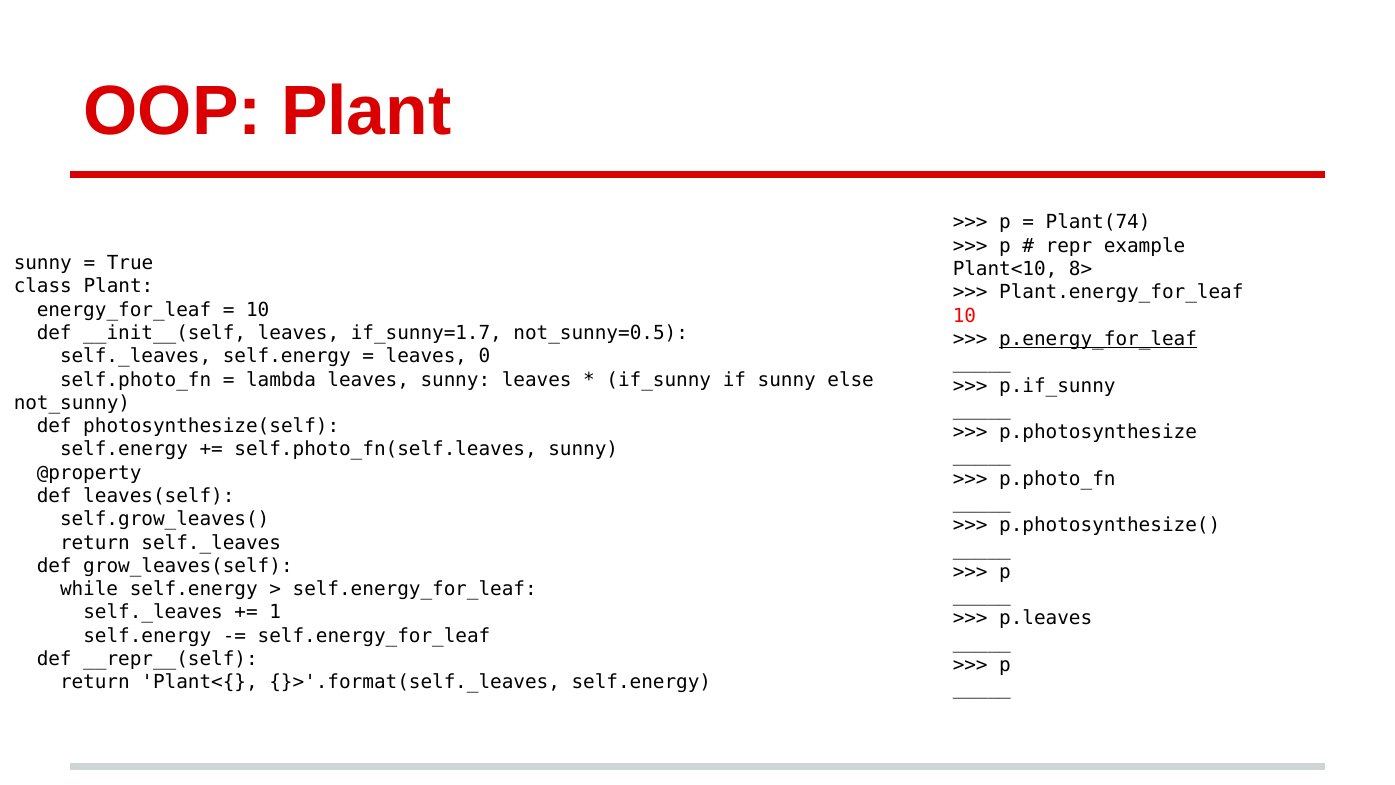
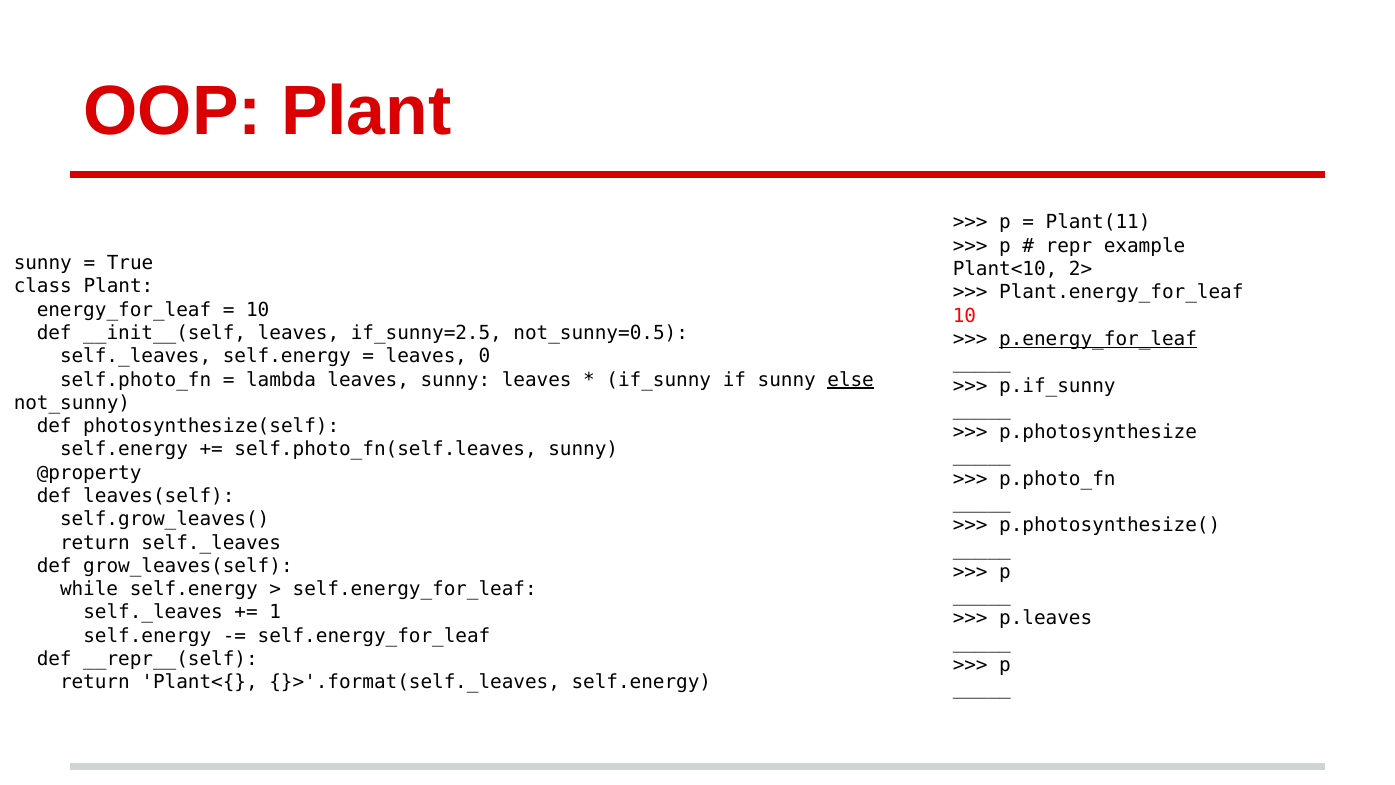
Plant(74: Plant(74 -> Plant(11 (1098, 222)
8>: 8> -> 2> (1081, 269)
if_sunny=1.7: if_sunny=1.7 -> if_sunny=2.5 (426, 333)
else underline: none -> present (851, 379)
